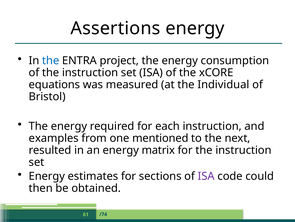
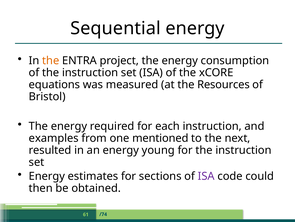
Assertions: Assertions -> Sequential (115, 28)
the colour: blue -> orange (51, 61)
Individual: Individual -> Resources (223, 84)
matrix: matrix -> young (158, 150)
